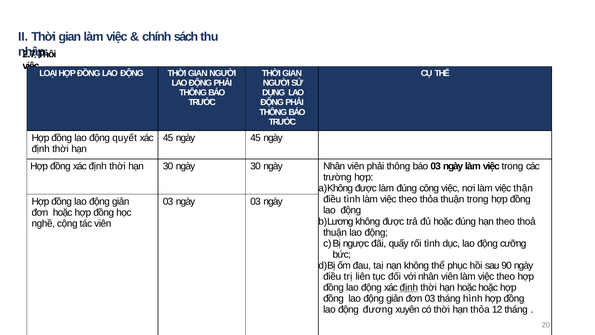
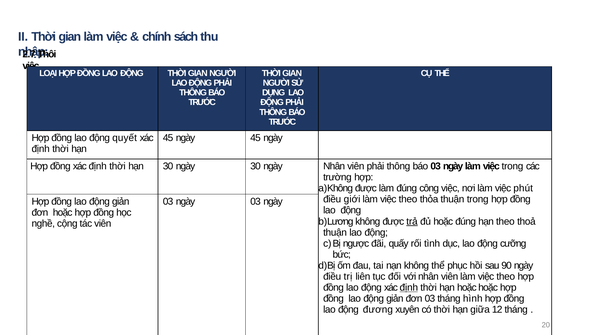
thận: thận -> phút (523, 188)
điều tình: tình -> giới (352, 199)
trả underline: none -> present (412, 221)
hạn thỏa: thỏa -> giữa (480, 309)
